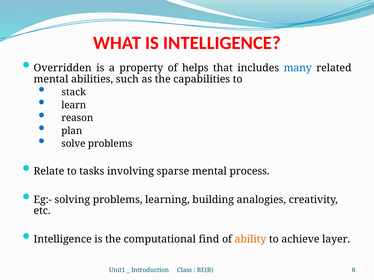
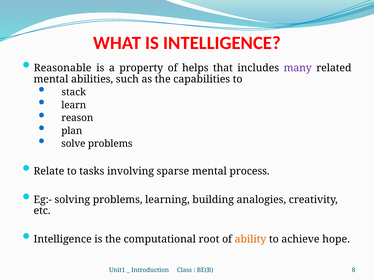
Overridden: Overridden -> Reasonable (63, 68)
many colour: blue -> purple (298, 68)
find: find -> root (209, 240)
layer: layer -> hope (336, 240)
